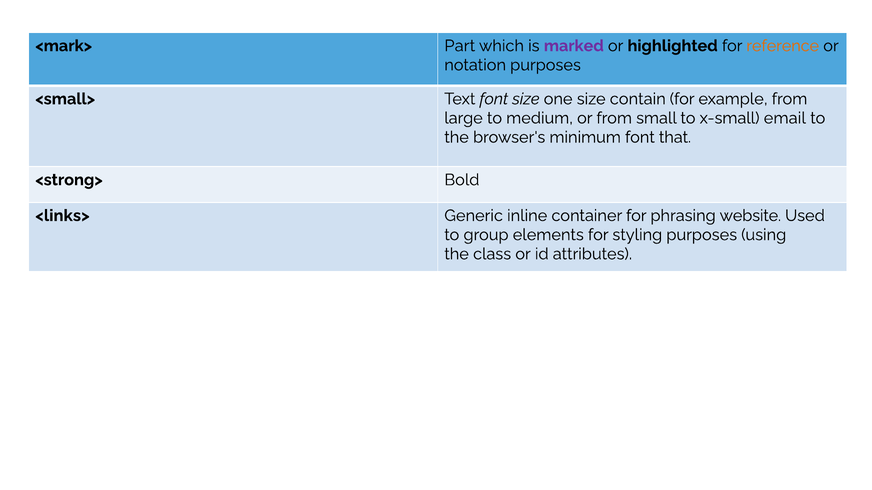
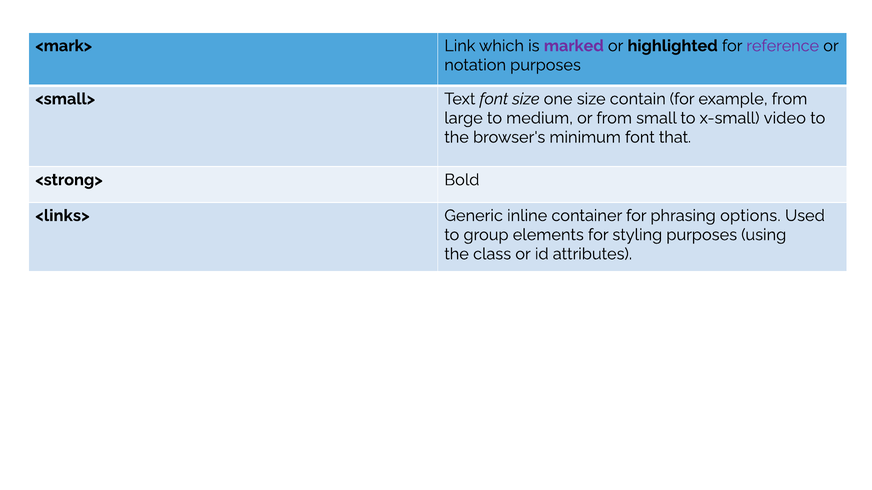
Part: Part -> Link (460, 46)
reference colour: orange -> purple (783, 46)
email: email -> video (785, 118)
website: website -> options (750, 216)
